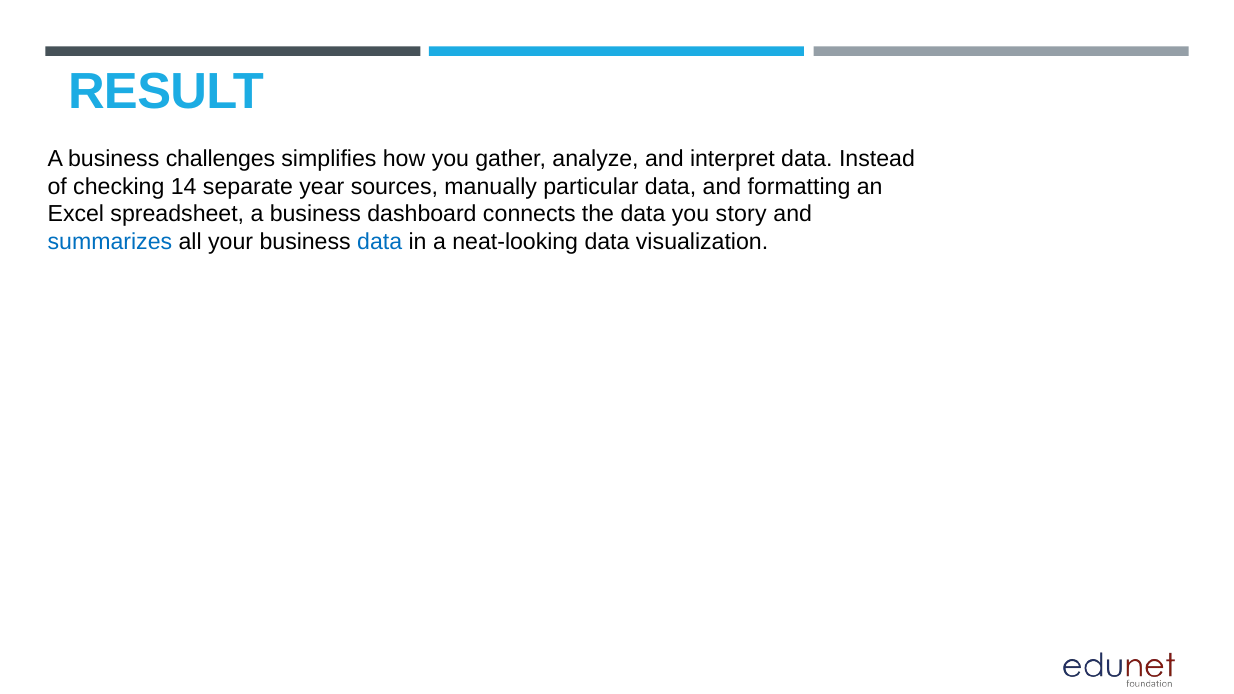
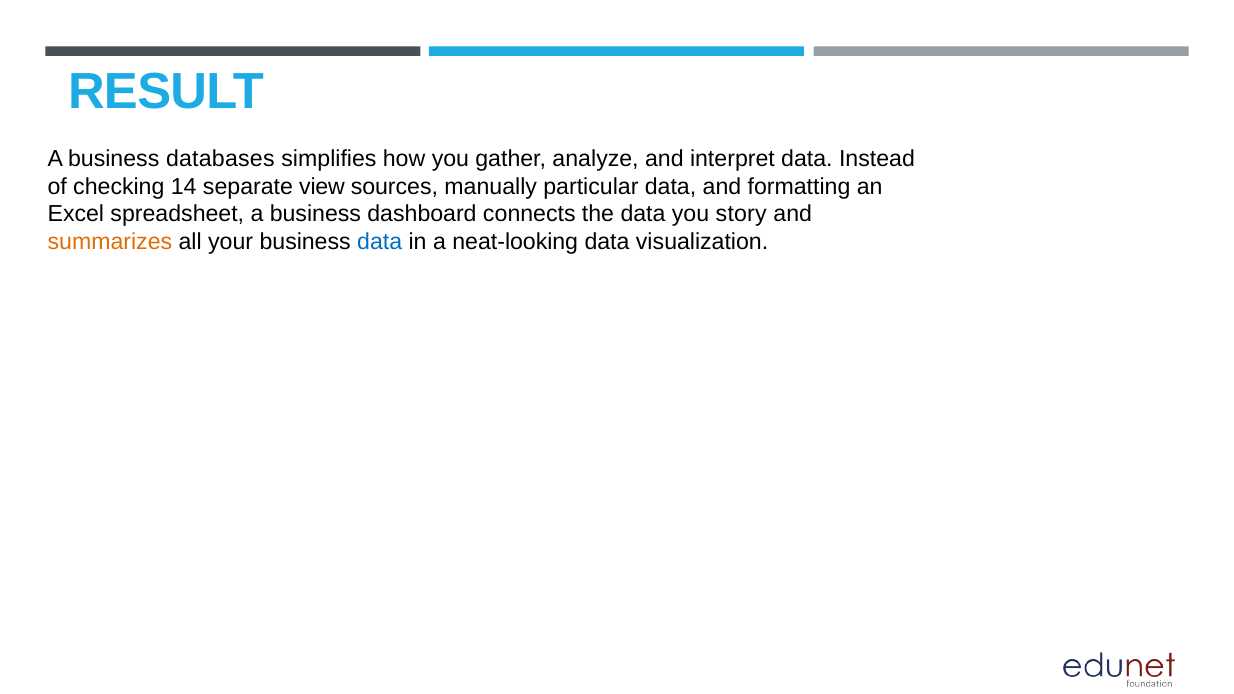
challenges: challenges -> databases (220, 159)
year: year -> view (322, 187)
summarizes colour: blue -> orange (110, 242)
